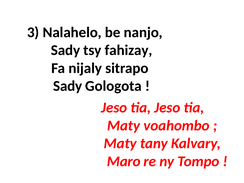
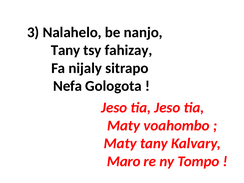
Sady: Sady -> Tany (66, 50)
Sady: Sady -> Nefa (68, 86)
